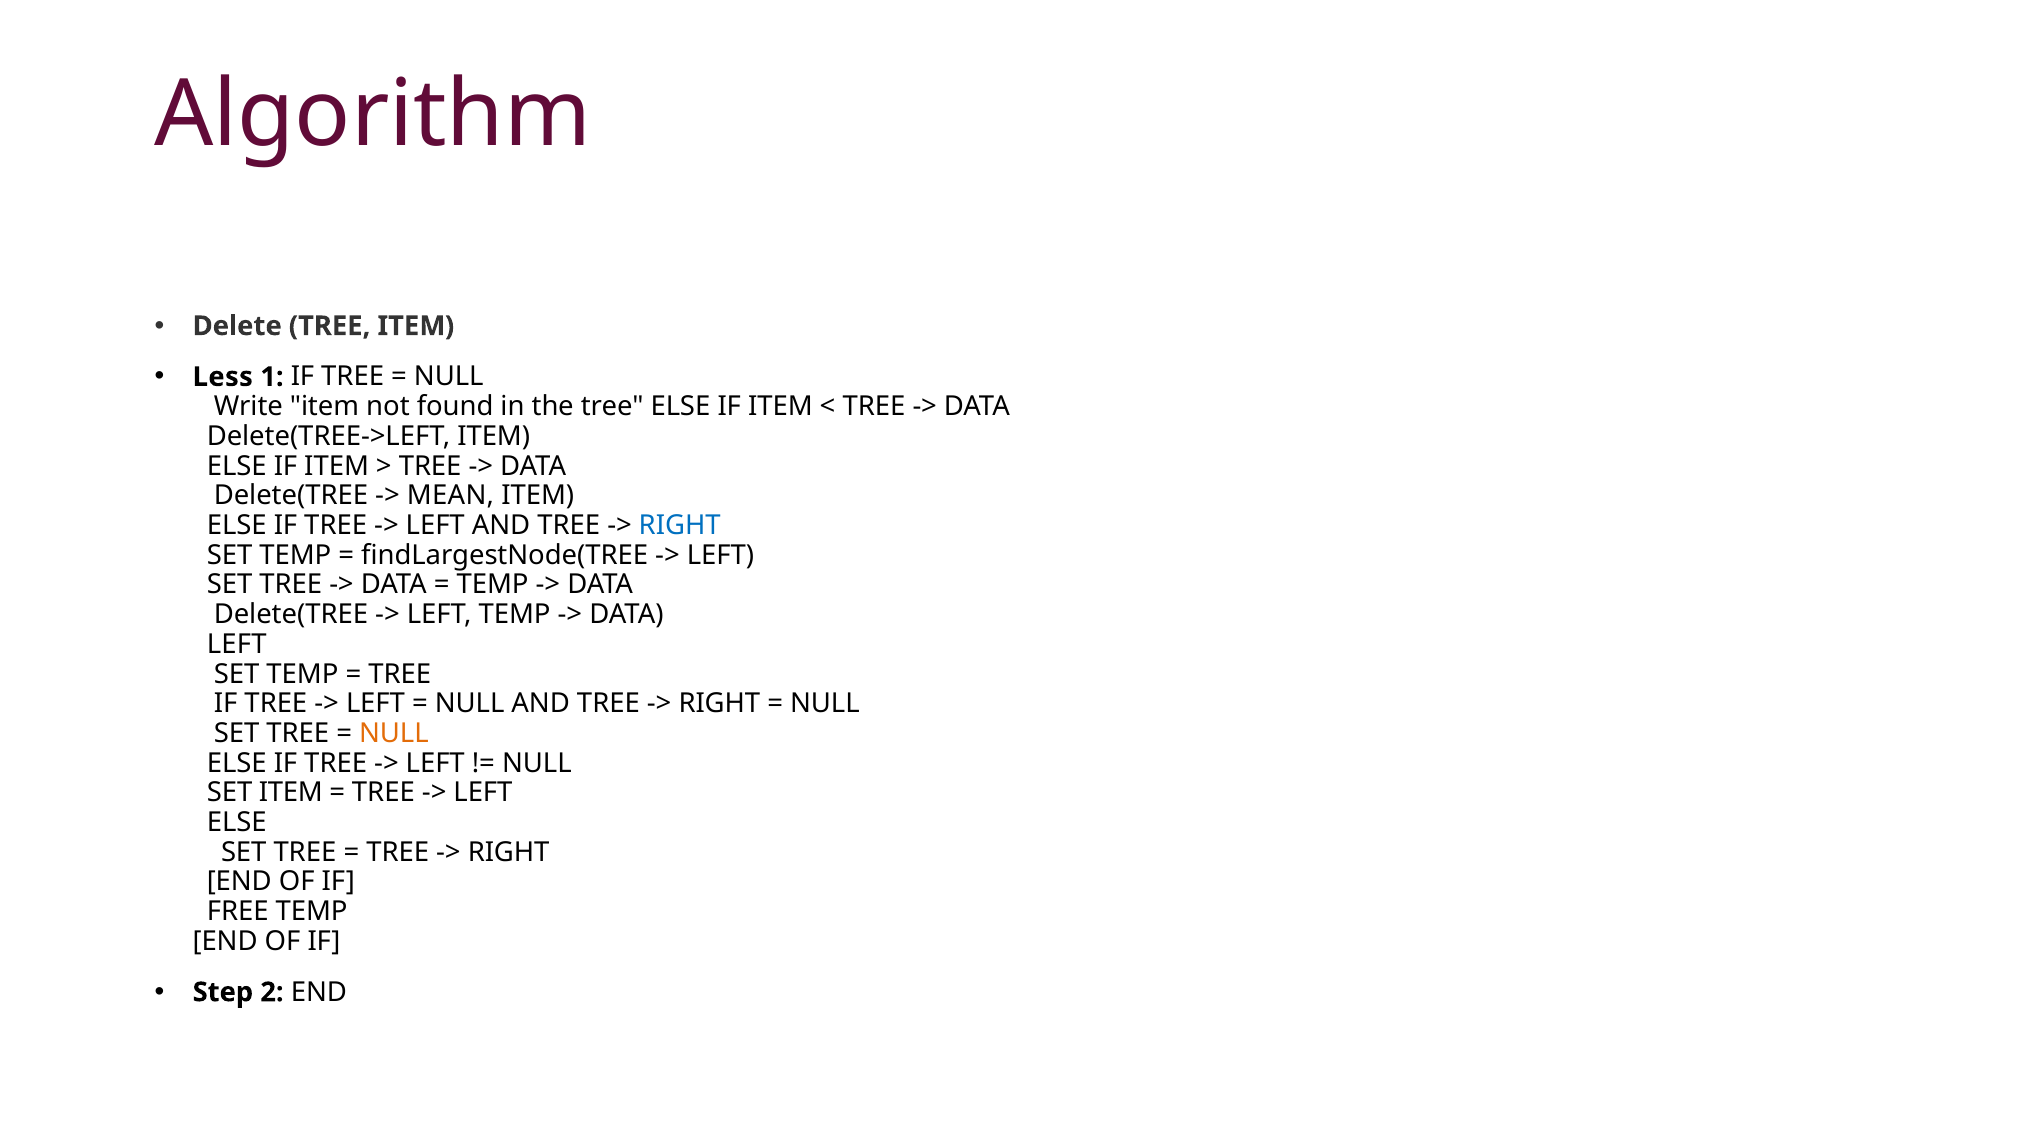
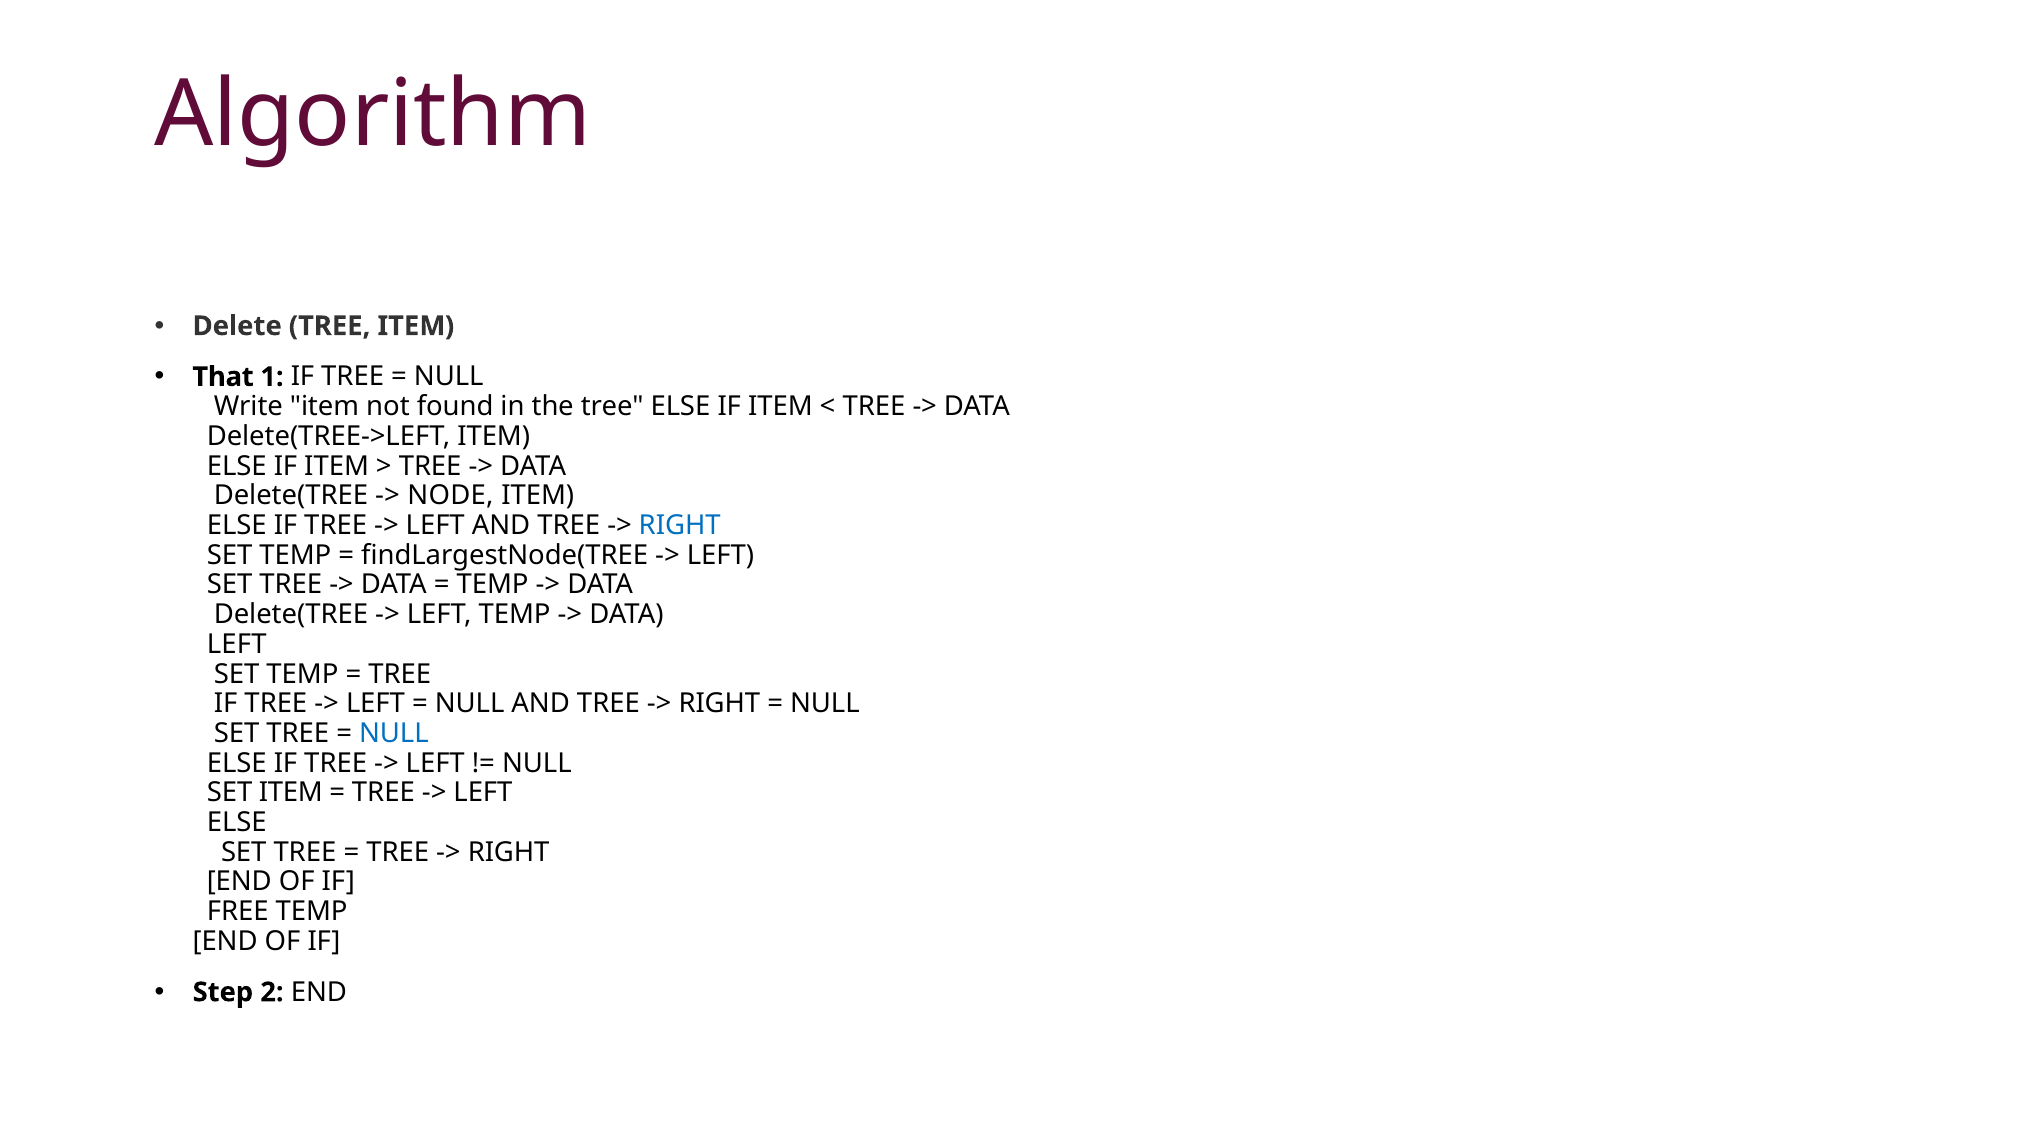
Less: Less -> That (223, 377)
MEAN: MEAN -> NODE (450, 496)
NULL colour: orange -> blue (394, 733)
